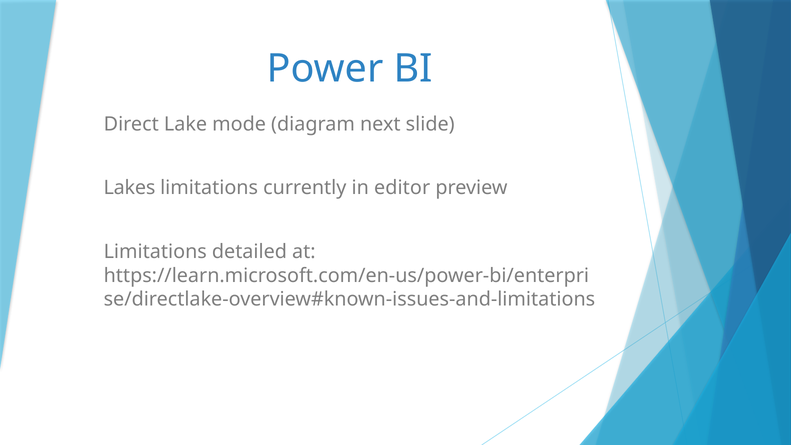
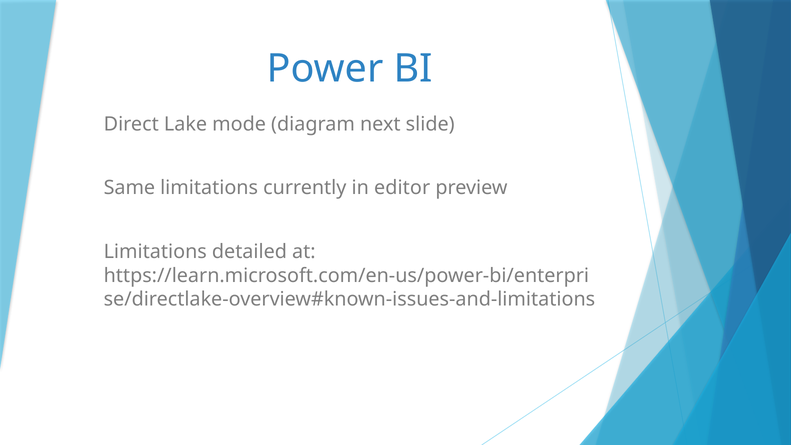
Lakes: Lakes -> Same (129, 188)
